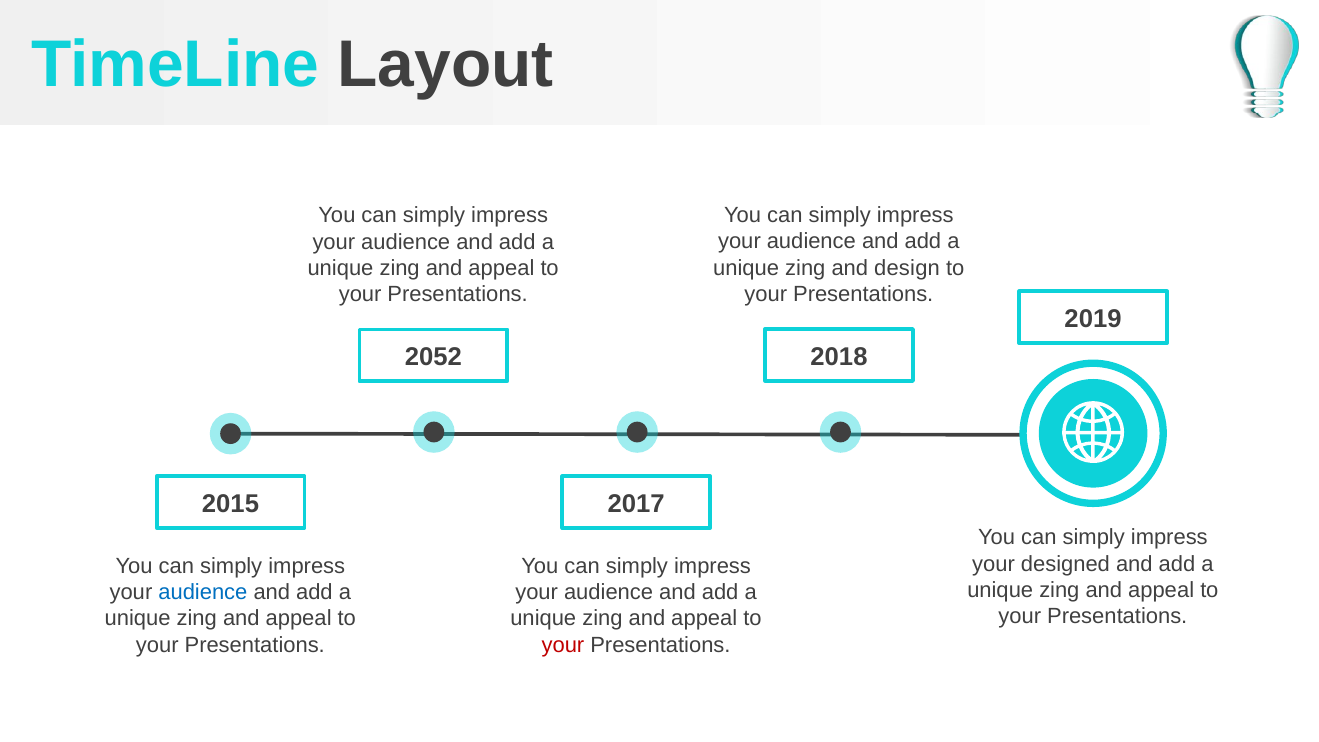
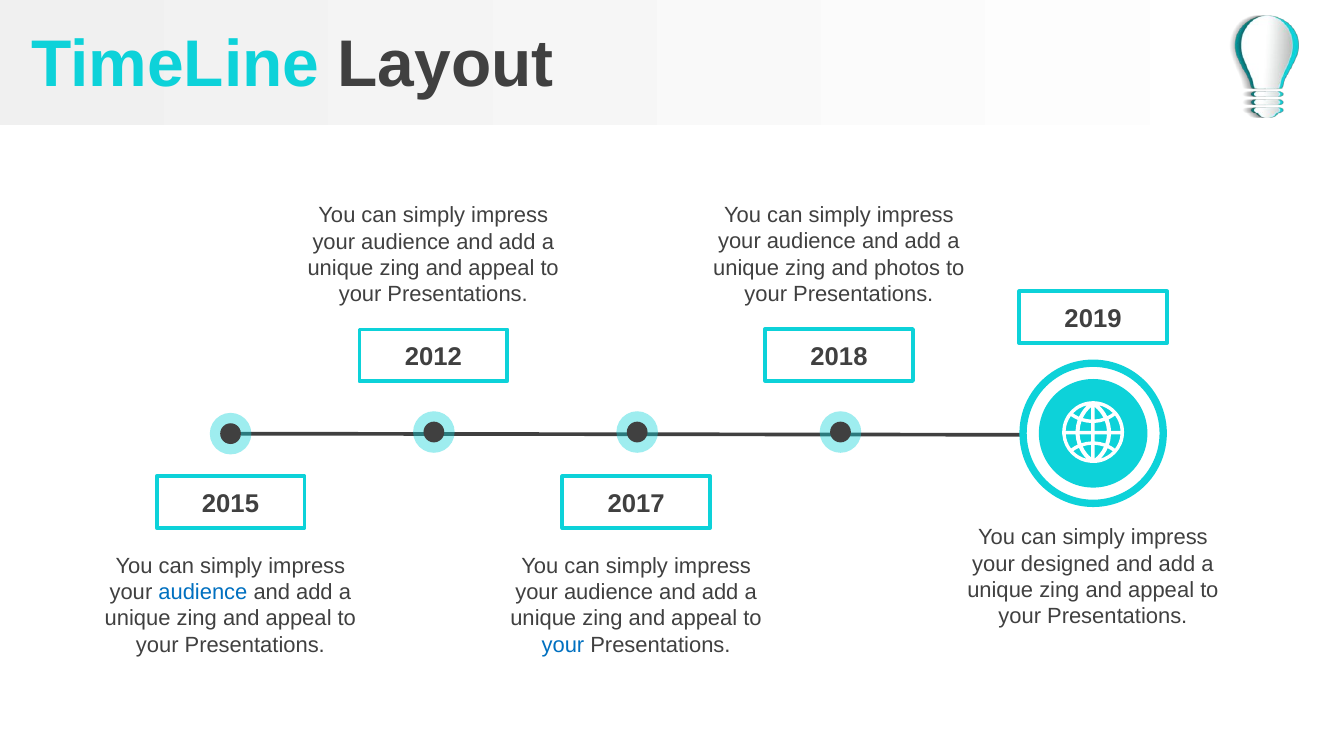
design: design -> photos (907, 268)
2052: 2052 -> 2012 (433, 357)
your colour: red -> blue (563, 645)
